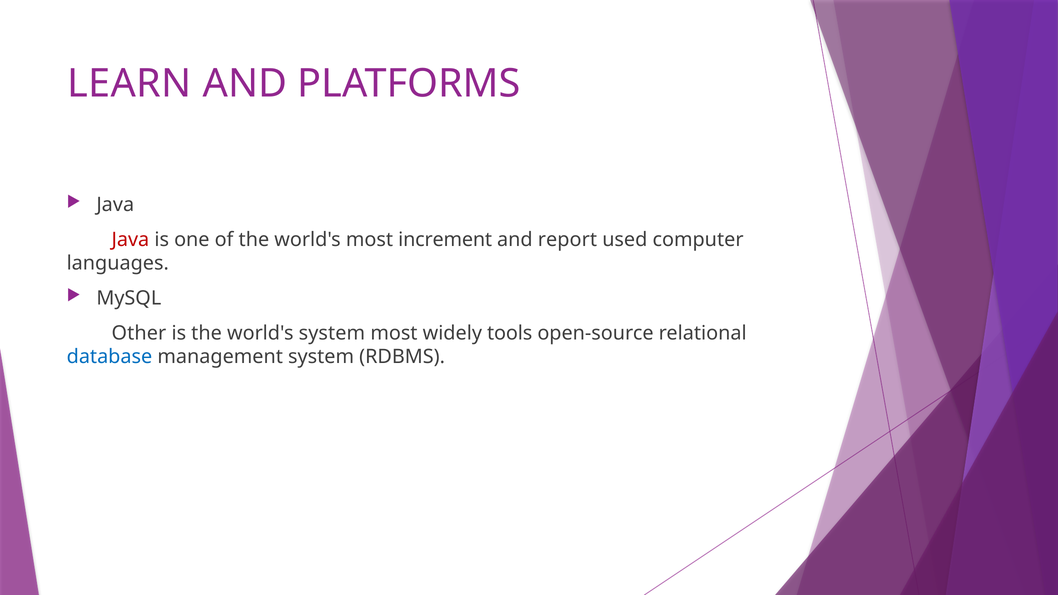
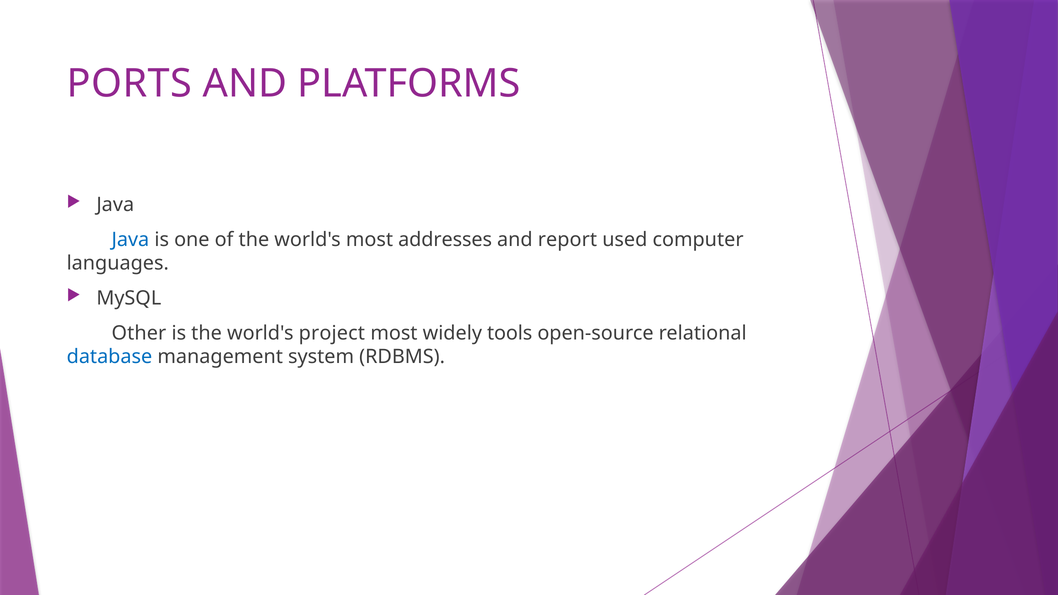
LEARN: LEARN -> PORTS (129, 83)
Java colour: red -> blue (130, 240)
increment: increment -> addresses (445, 240)
world's system: system -> project (332, 333)
